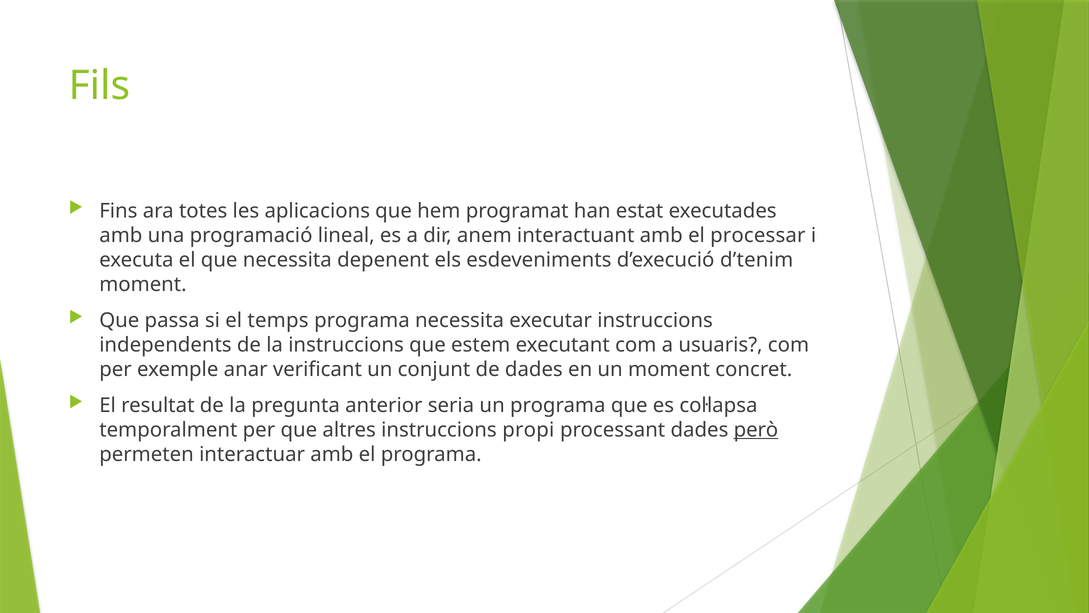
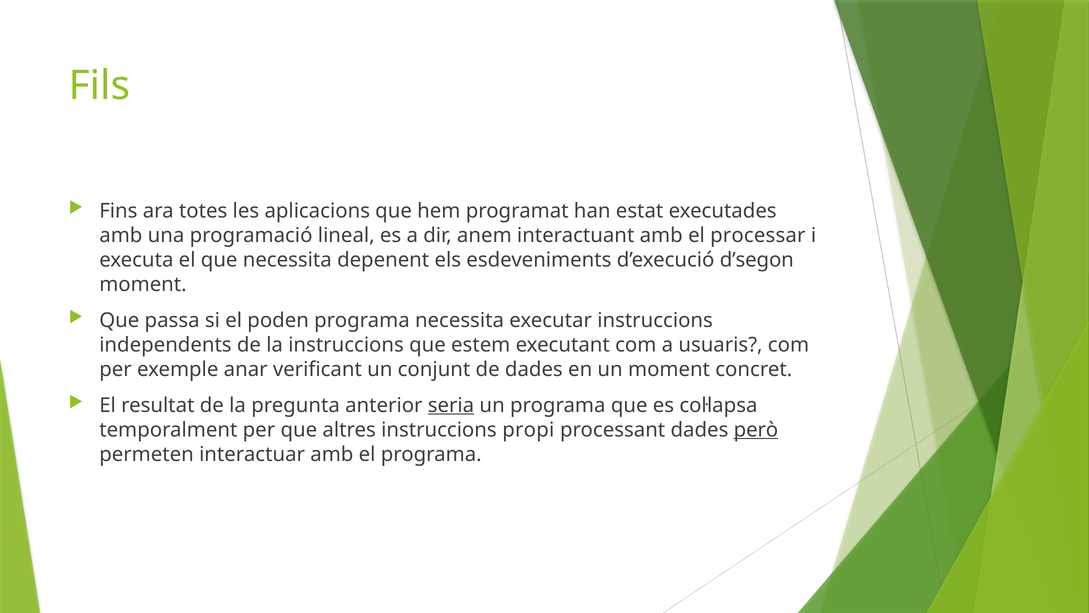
d’tenim: d’tenim -> d’segon (757, 260)
temps: temps -> poden (278, 320)
seria underline: none -> present (451, 405)
